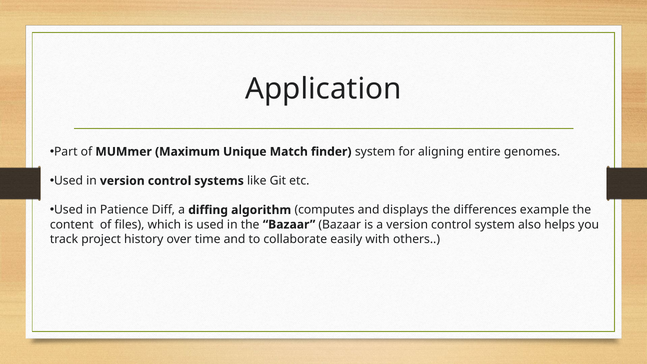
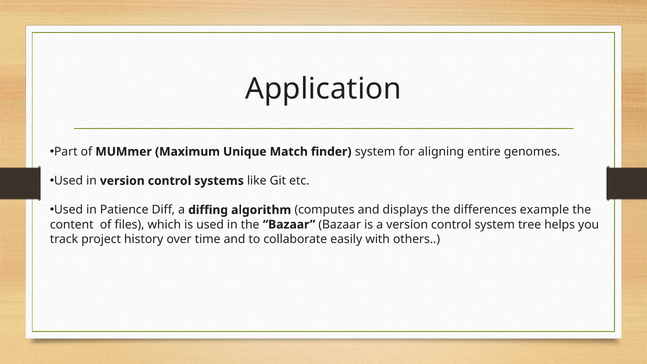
also: also -> tree (530, 224)
